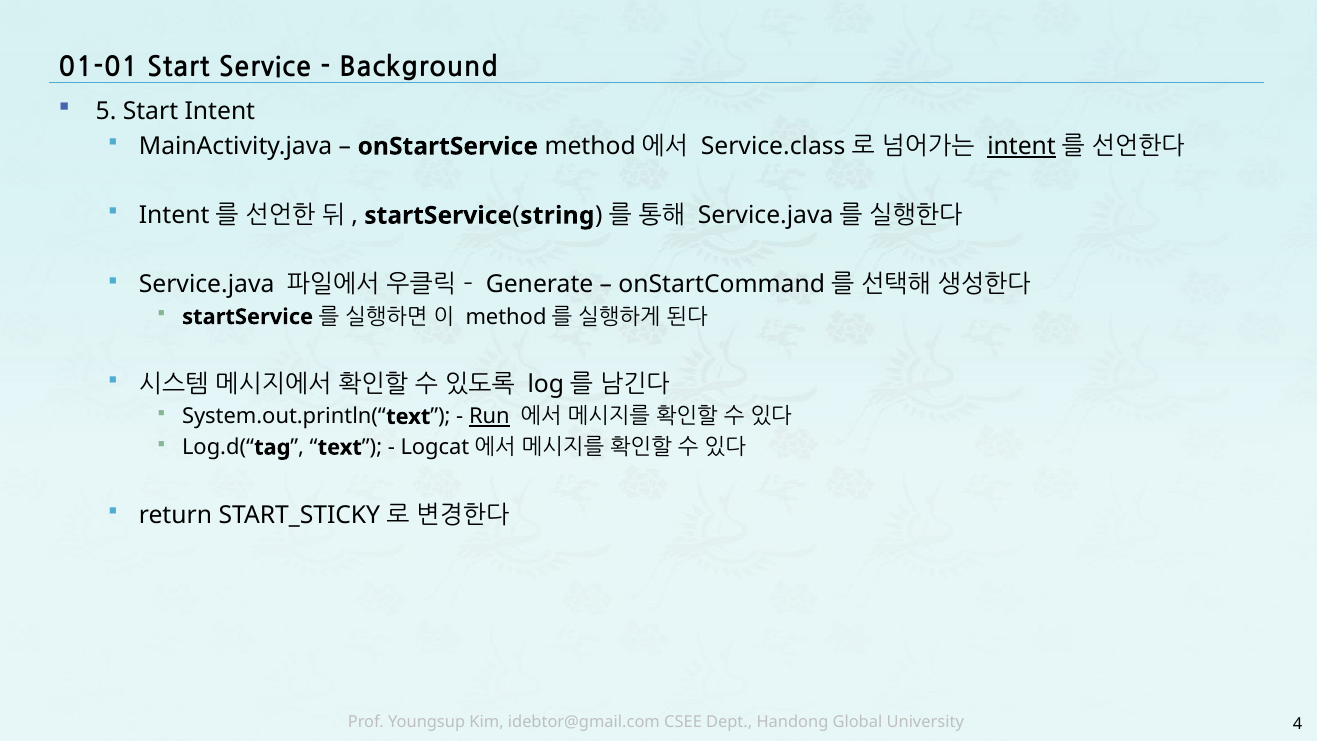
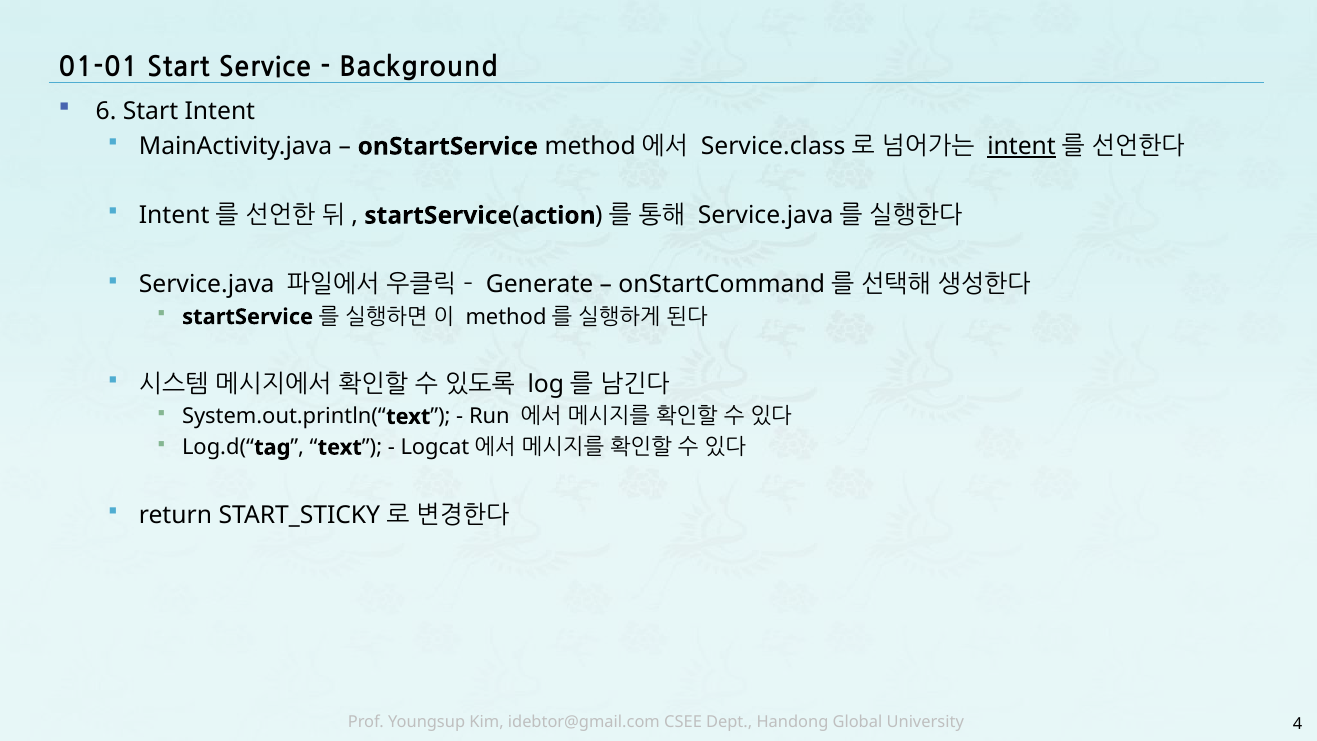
5: 5 -> 6 (106, 112)
string: string -> action (558, 215)
Run underline: present -> none (489, 417)
